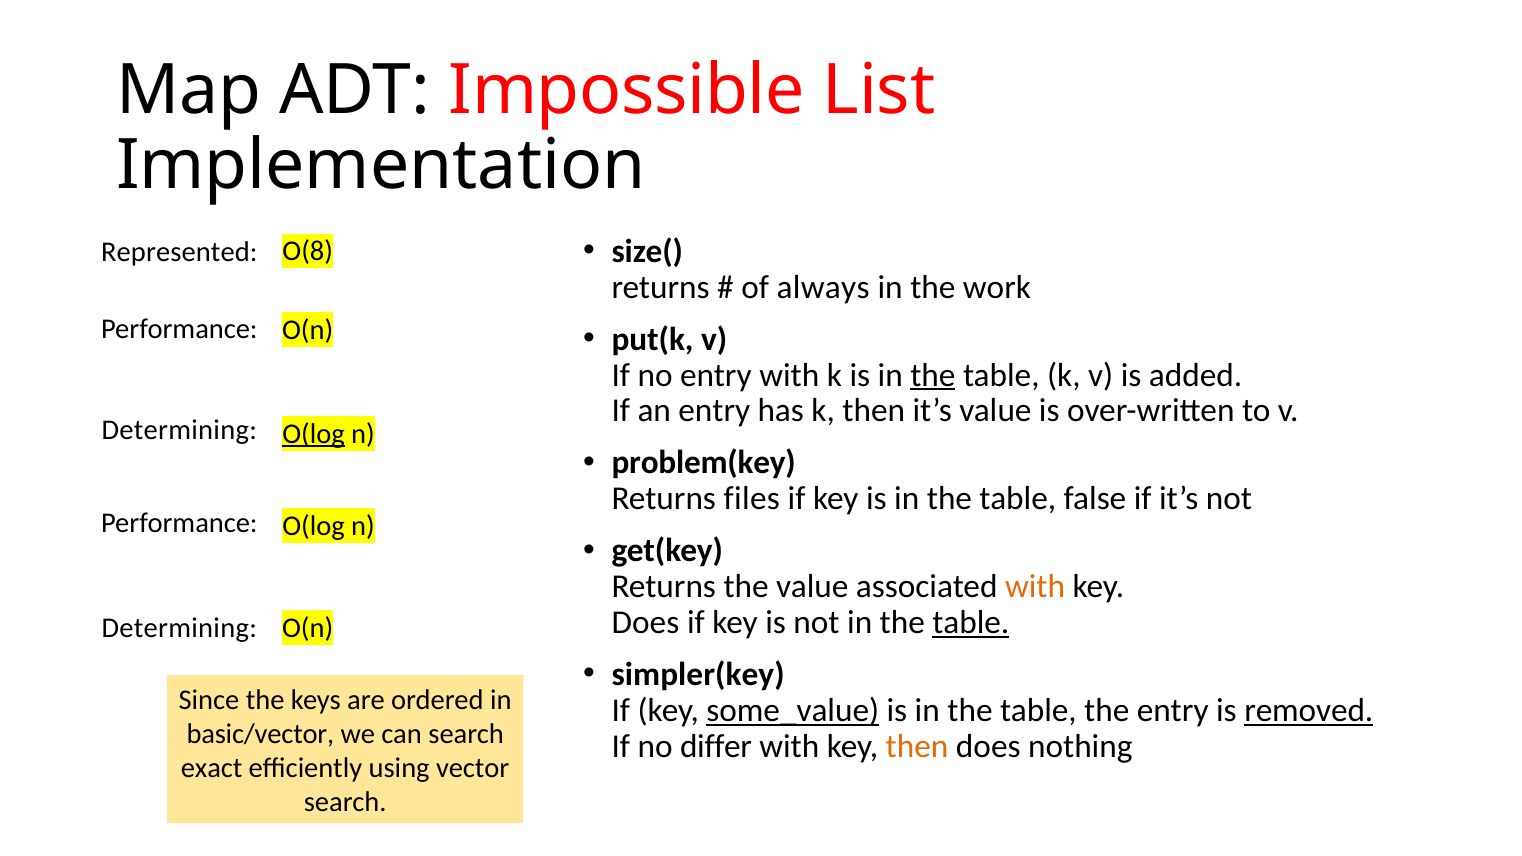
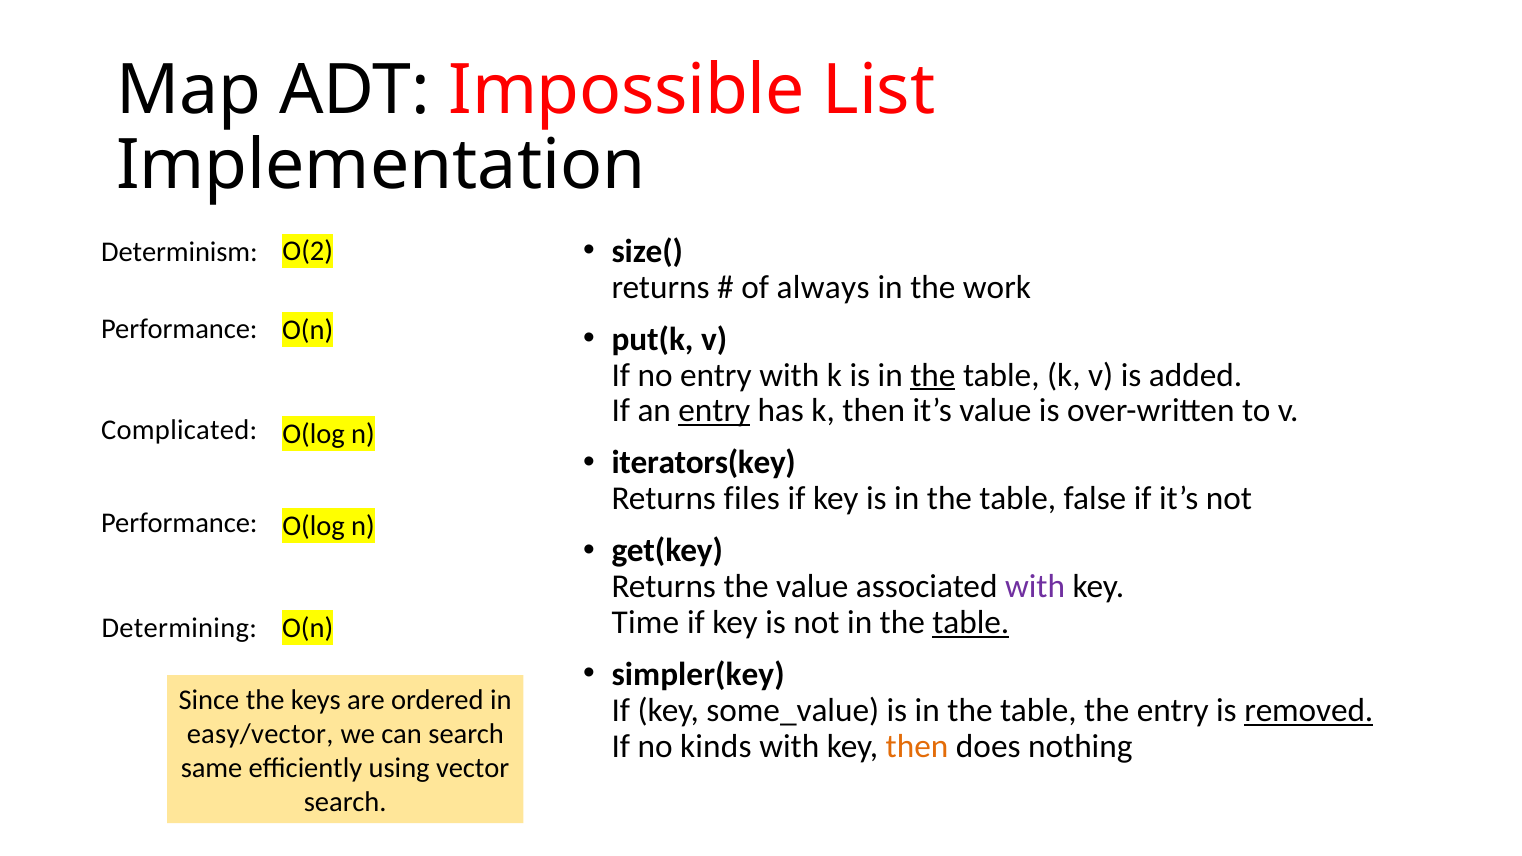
O(8: O(8 -> O(2 (308, 251)
Represented: Represented -> Determinism (179, 253)
entry underline: none -> present (714, 411)
Determining: Determining -> Complicated (179, 430)
O(log underline: present -> none (314, 434)
problem(key: problem(key -> iterators(key (704, 463)
with colour: orange -> purple (1035, 587)
Does: Does -> Time (645, 623)
some_value underline: present -> none (793, 710)
basic/vector: basic/vector -> easy/vector (260, 734)
differ: differ -> kinds (716, 746)
exact: exact -> same (212, 768)
